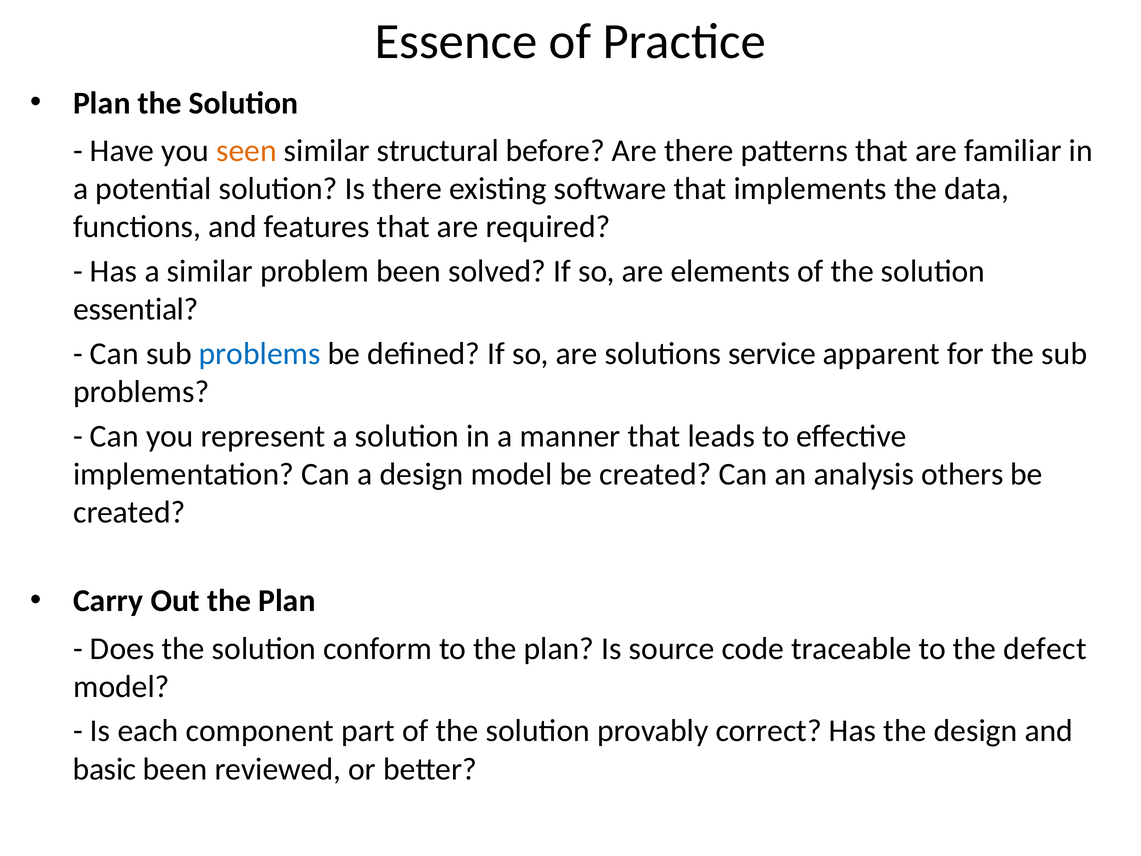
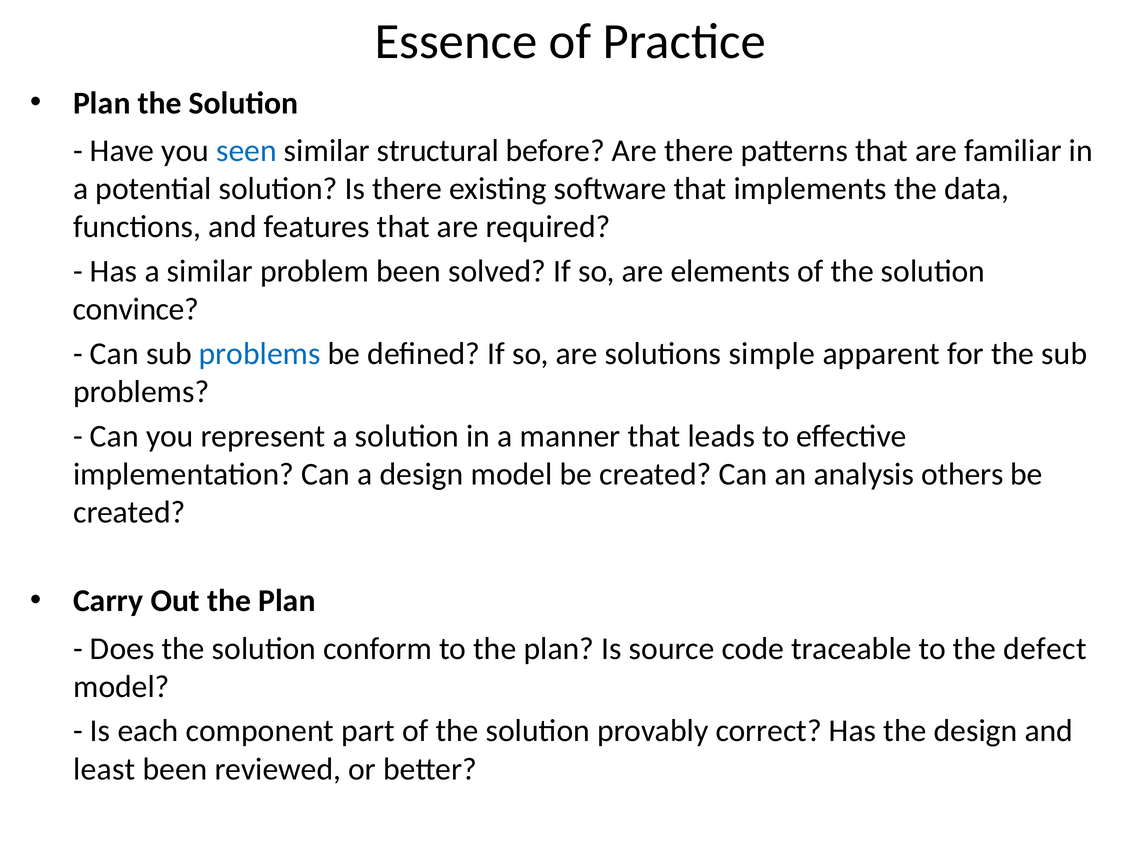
seen colour: orange -> blue (246, 151)
essential: essential -> convince (136, 309)
service: service -> simple (772, 353)
basic: basic -> least (104, 769)
